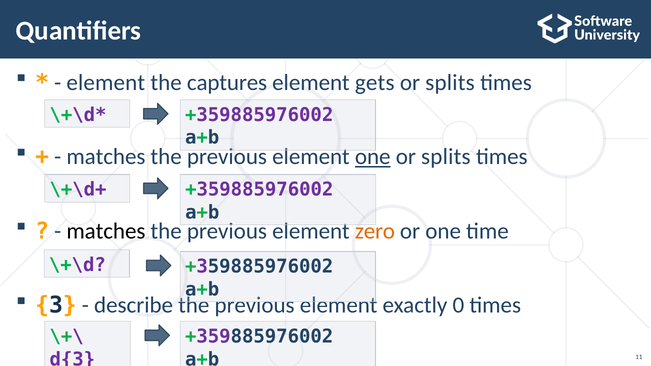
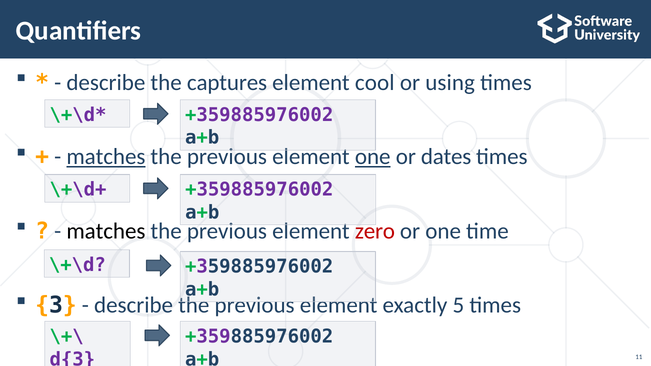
element: element -> describe (106, 83)
gets: gets -> cool (375, 83)
splits: splits -> using (450, 83)
matches underline: none -> present (106, 157)
splits: splits -> dates (446, 157)
zero colour: orange -> red (375, 231)
0: 0 -> 5 (458, 306)
